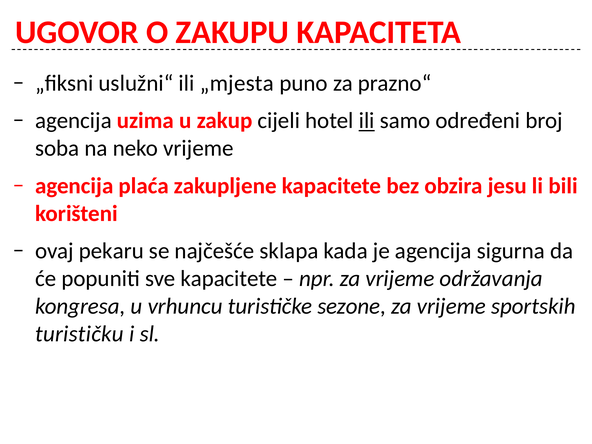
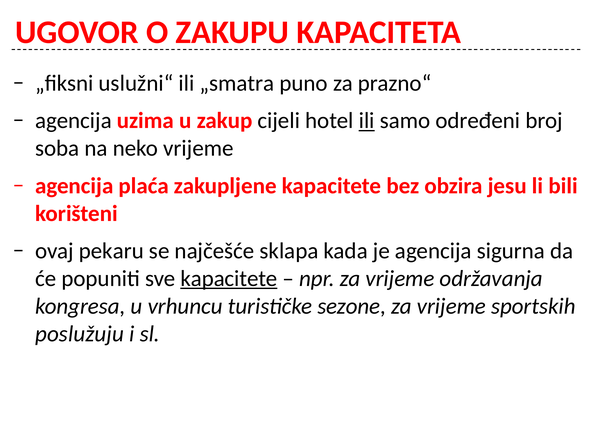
„mjesta: „mjesta -> „smatra (237, 83)
kapacitete underline: none -> present (229, 279)
turističku: turističku -> poslužuju (80, 334)
